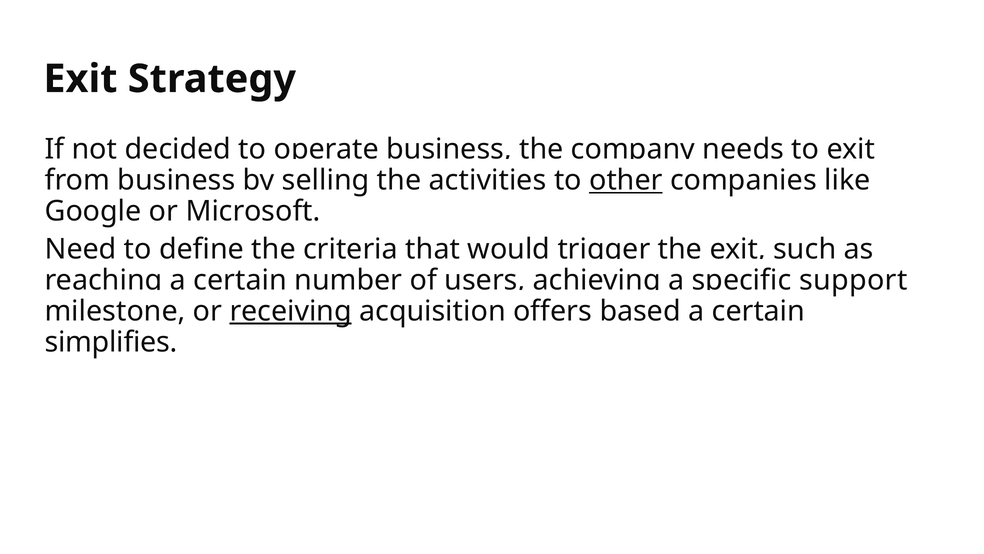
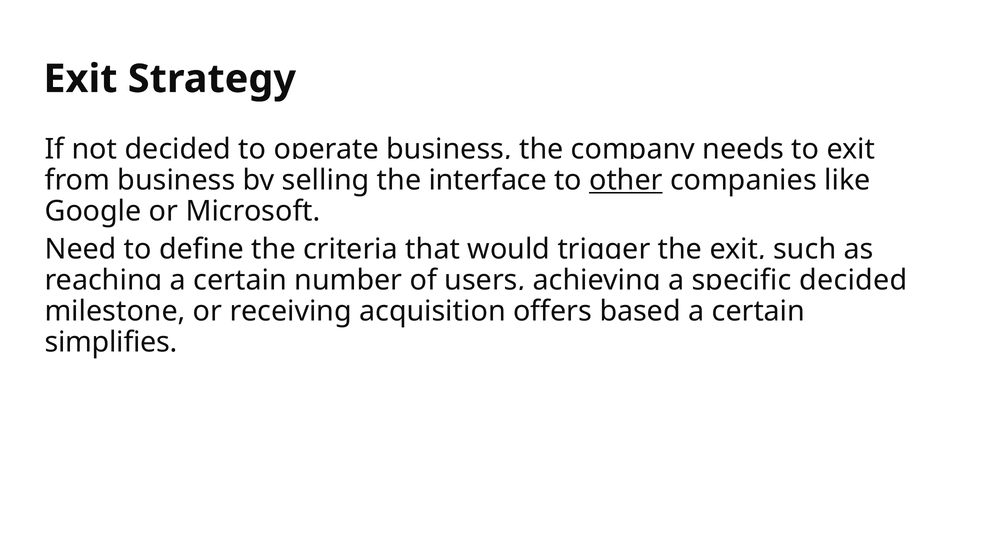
activities: activities -> interface (488, 180)
support: support -> decided (853, 280)
receiving underline: present -> none (291, 311)
